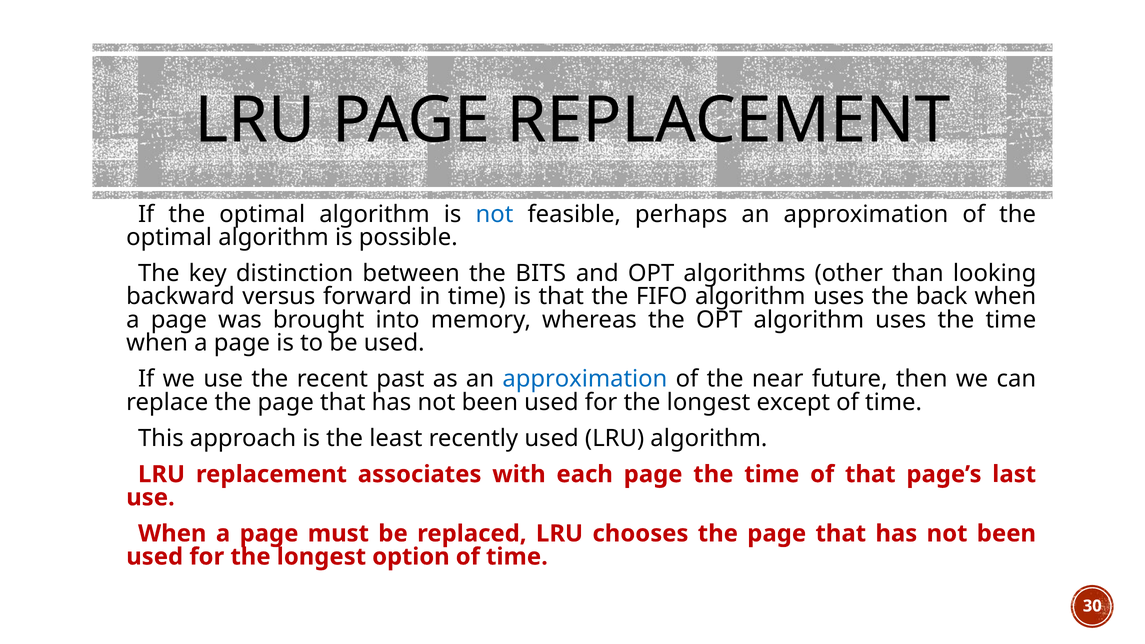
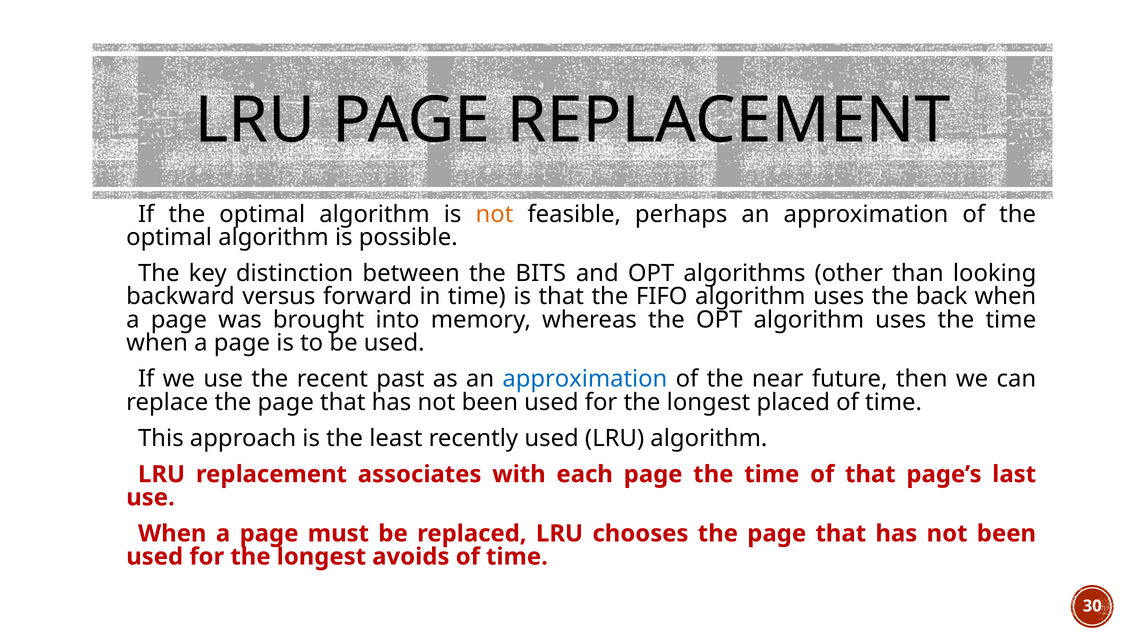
not colour: blue -> orange (494, 214)
except: except -> placed (793, 402)
option: option -> avoids (411, 557)
